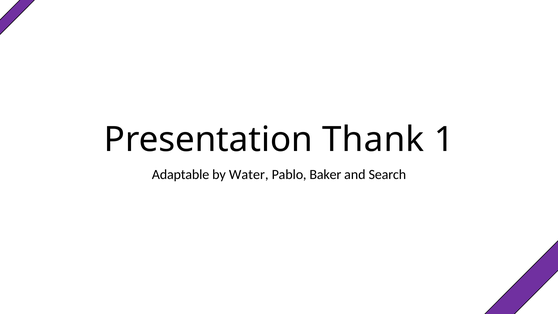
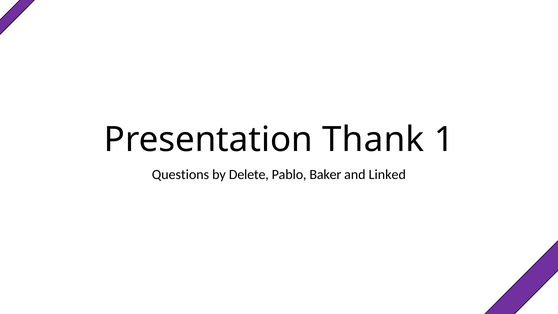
Adaptable: Adaptable -> Questions (180, 174)
Water: Water -> Delete (249, 174)
Search: Search -> Linked (387, 174)
